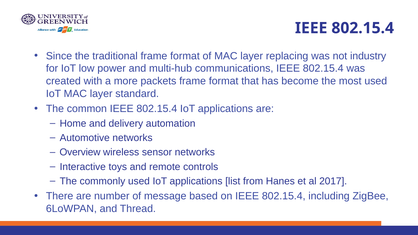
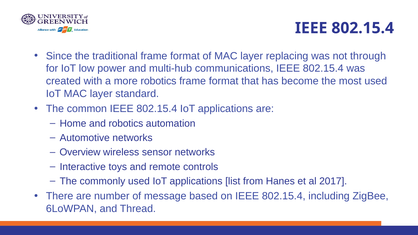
industry: industry -> through (368, 56)
more packets: packets -> robotics (158, 81)
and delivery: delivery -> robotics (126, 123)
